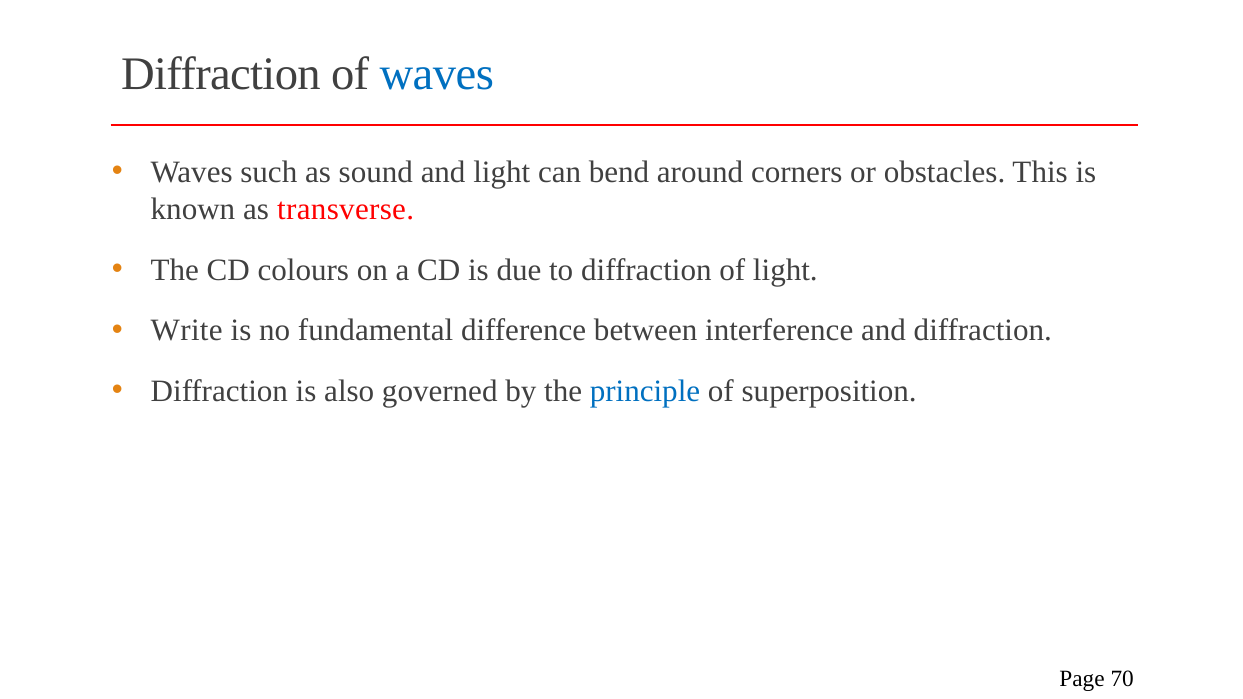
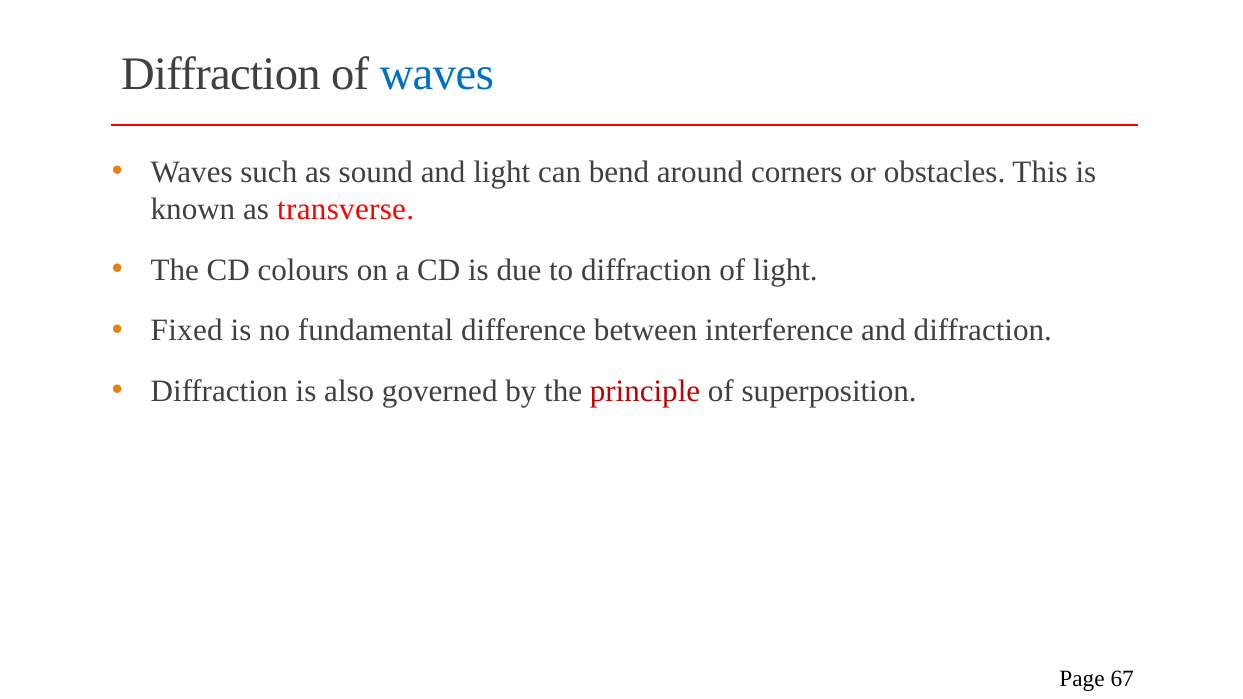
Write: Write -> Fixed (187, 331)
principle colour: blue -> red (645, 391)
70: 70 -> 67 (1122, 679)
